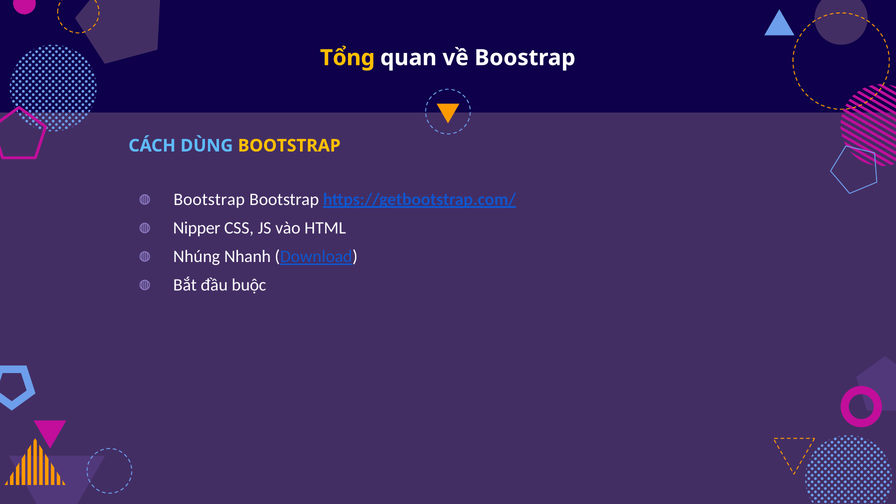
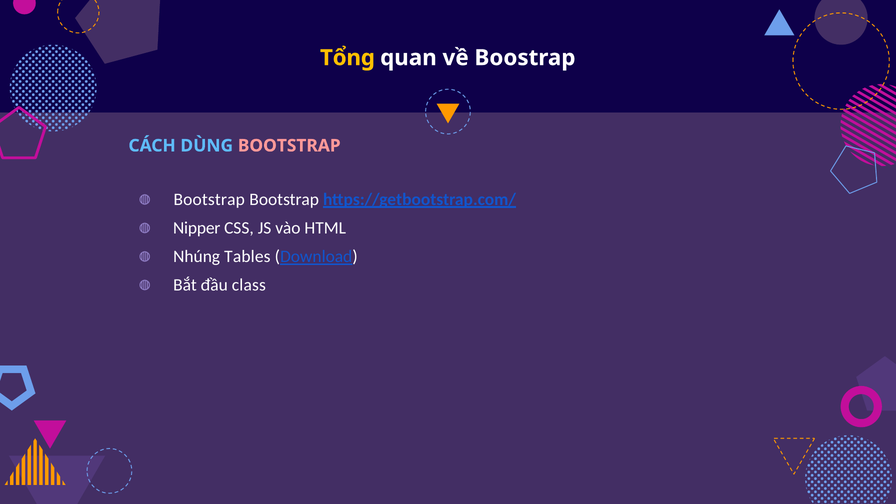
BOOTSTRAP colour: yellow -> pink (289, 146)
Nhanh: Nhanh -> Tables (247, 257)
buộc: buộc -> class (249, 285)
